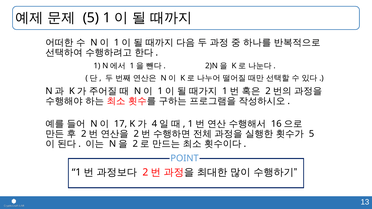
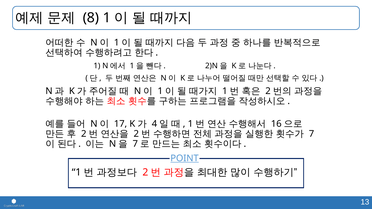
5: 5 -> 8 (91, 18)
5: 5 -> 7 (312, 134)
2: 2 -> 7 (135, 144)
POINT underline: none -> present (185, 158)
